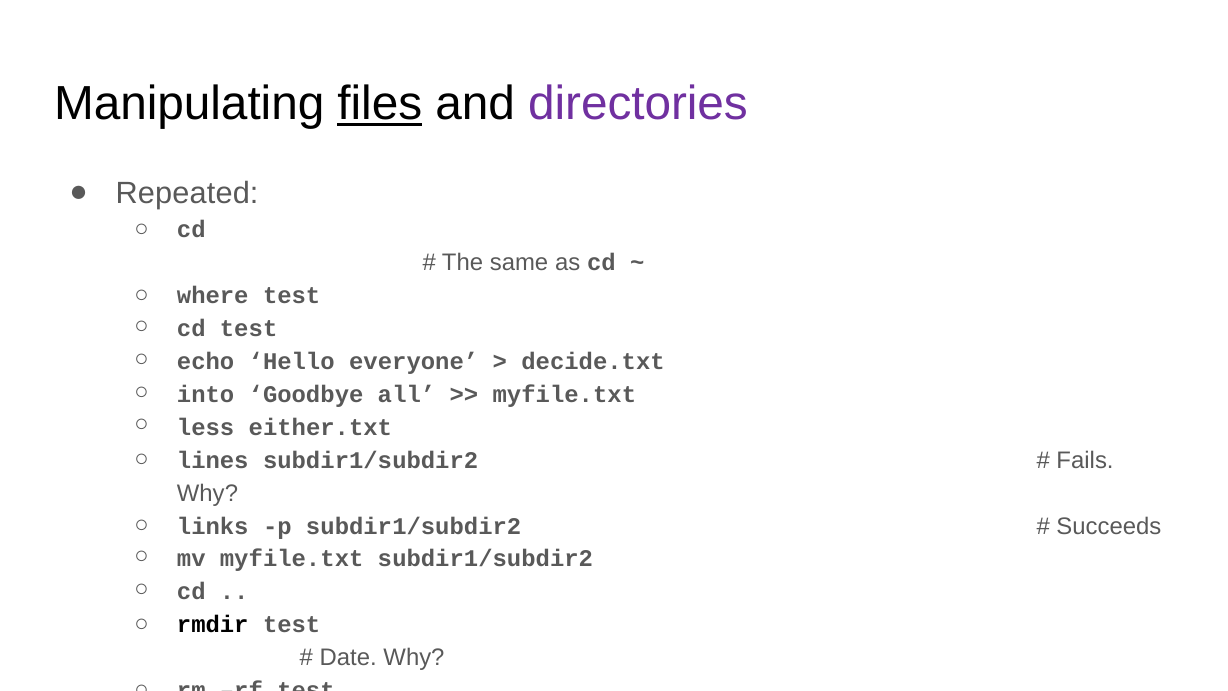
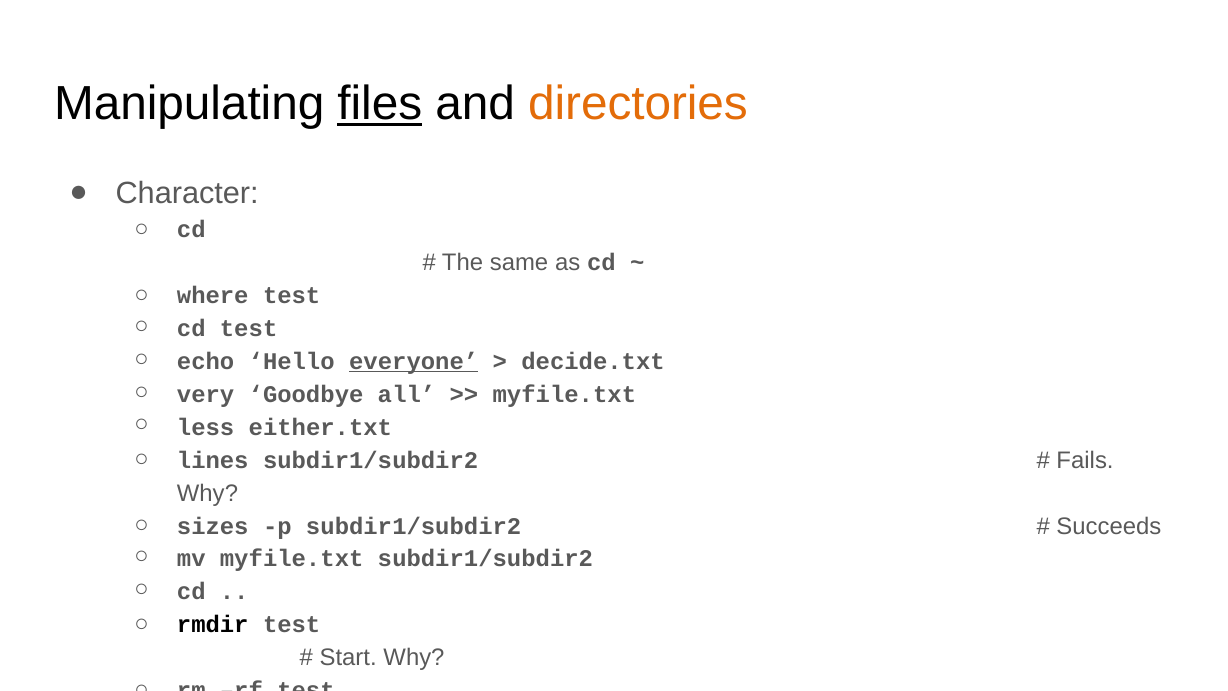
directories colour: purple -> orange (638, 104)
Repeated: Repeated -> Character (187, 193)
everyone underline: none -> present (414, 361)
into: into -> very (206, 394)
links: links -> sizes (213, 526)
Date: Date -> Start (348, 658)
